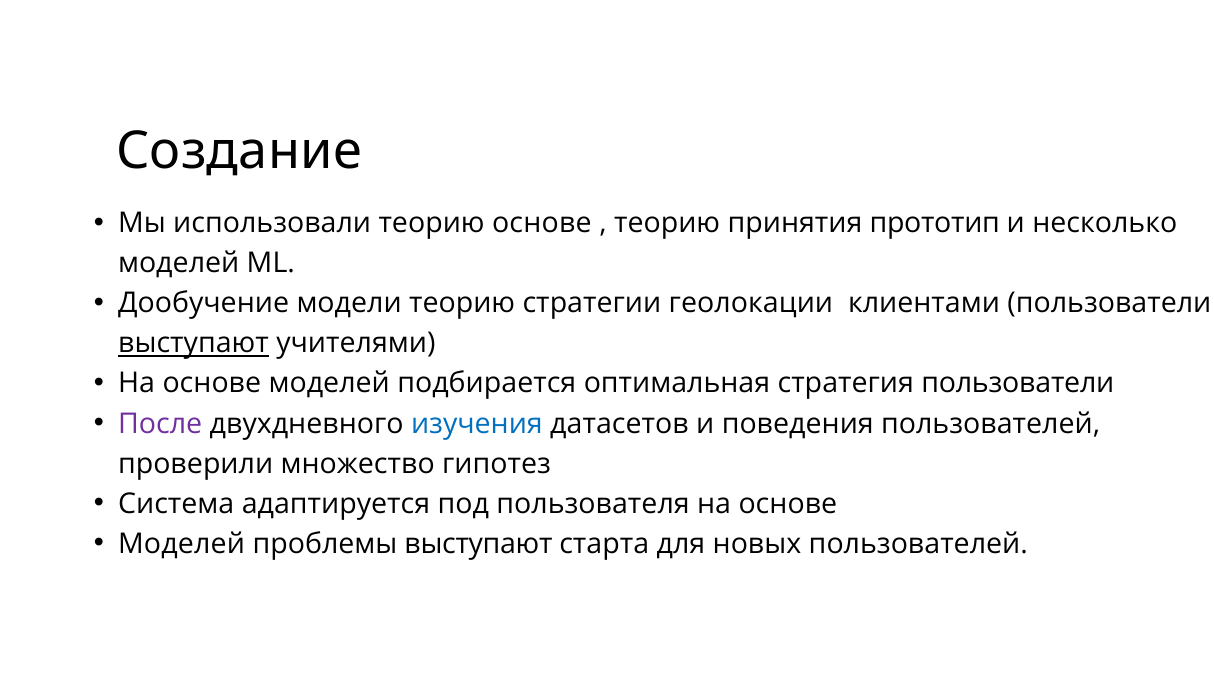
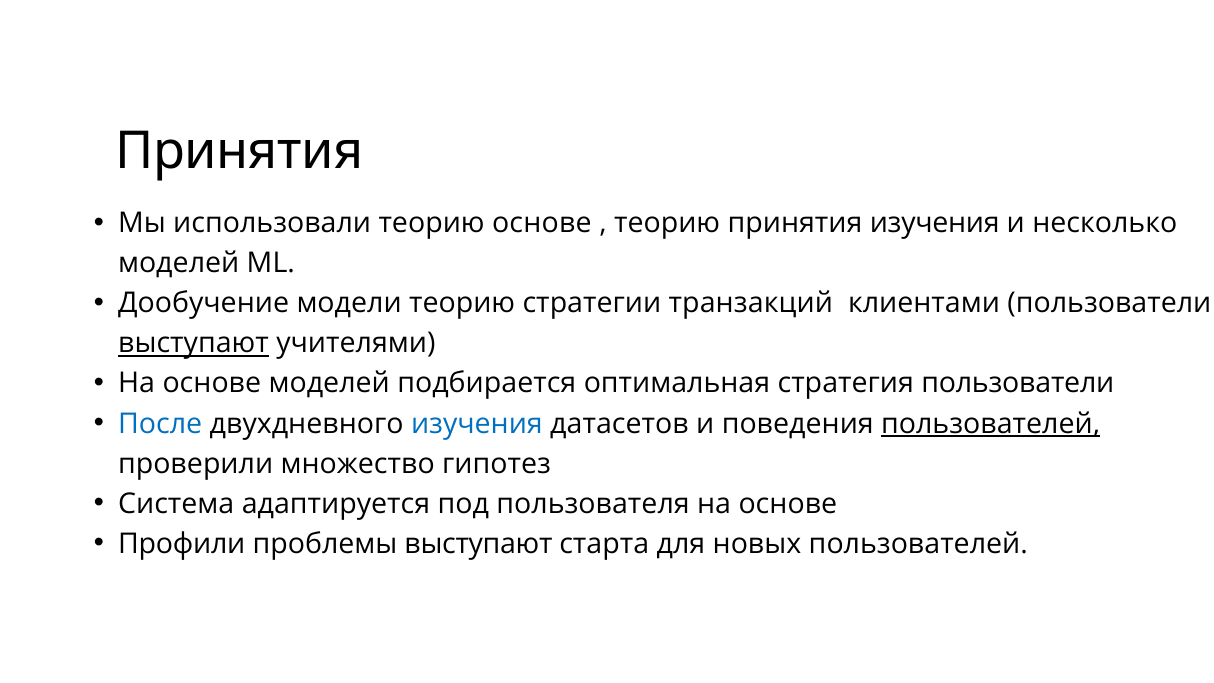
Создание: Создание -> Принятия (239, 151)
принятия прототип: прототип -> изучения (935, 223)
геолокации: геолокации -> транзакций (751, 303)
После colour: purple -> blue (160, 423)
пользователей underline: none -> present (991, 423)
Моделей: Моделей -> Профили (182, 544)
